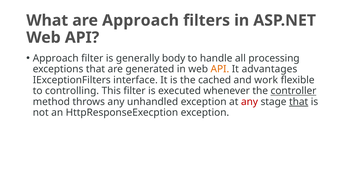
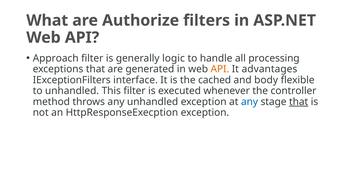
are Approach: Approach -> Authorize (141, 20)
body: body -> logic (174, 58)
work: work -> body (266, 80)
to controlling: controlling -> unhandled (72, 91)
controller underline: present -> none (293, 91)
any colour: red -> blue (249, 102)
